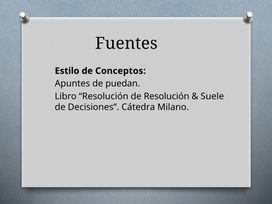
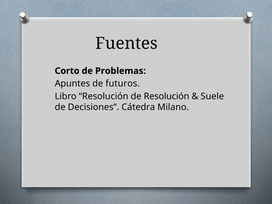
Estilo: Estilo -> Corto (67, 71)
Conceptos: Conceptos -> Problemas (121, 71)
puedan: puedan -> futuros (123, 84)
